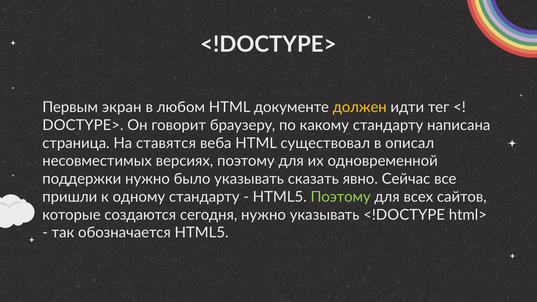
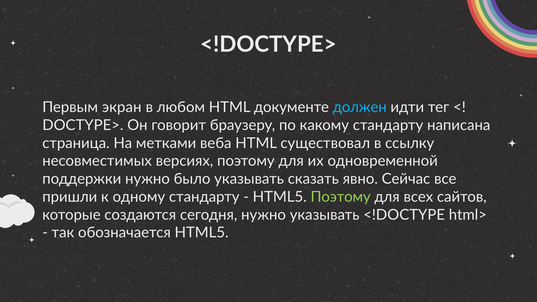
должен colour: yellow -> light blue (360, 107)
ставятся: ставятся -> метками (166, 143)
описал: описал -> ссылку (410, 143)
